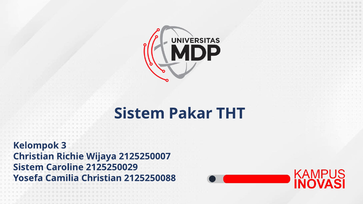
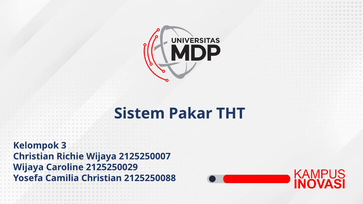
Sistem: Sistem -> Wijaya (28, 167)
